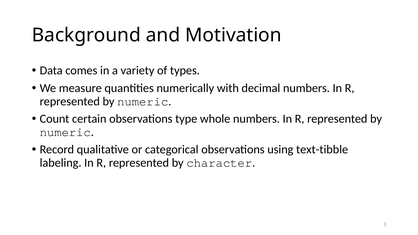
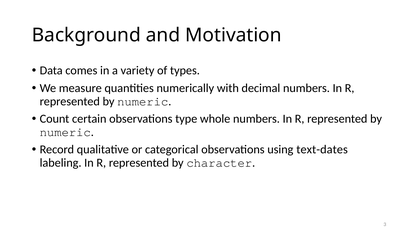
text-tibble: text-tibble -> text-dates (322, 150)
